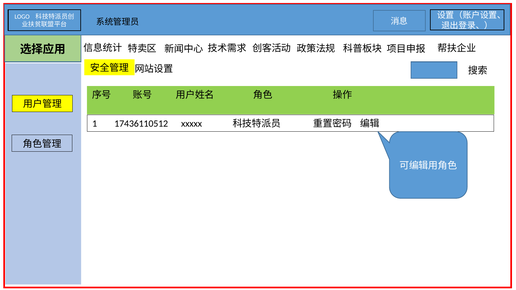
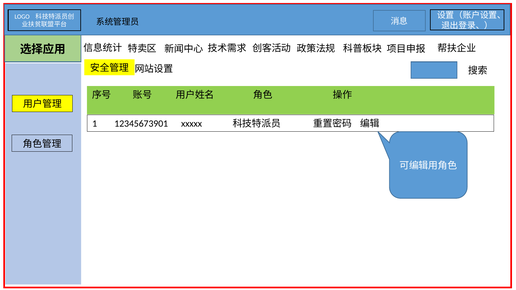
17436110512: 17436110512 -> 12345673901 (141, 124)
